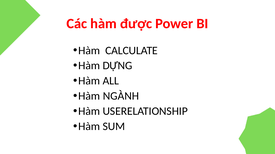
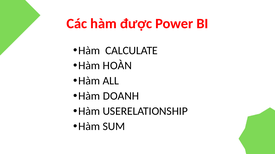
DỰNG: DỰNG -> HOÀN (117, 66)
NGÀNH: NGÀNH -> DOANH (121, 96)
